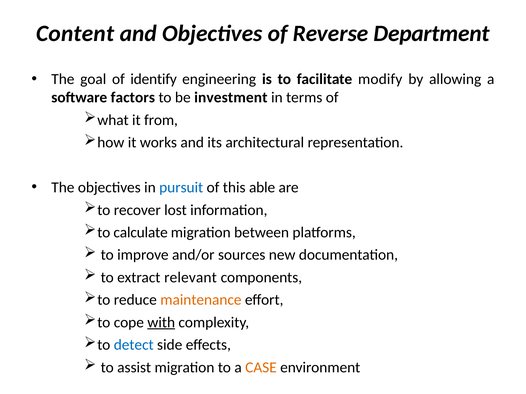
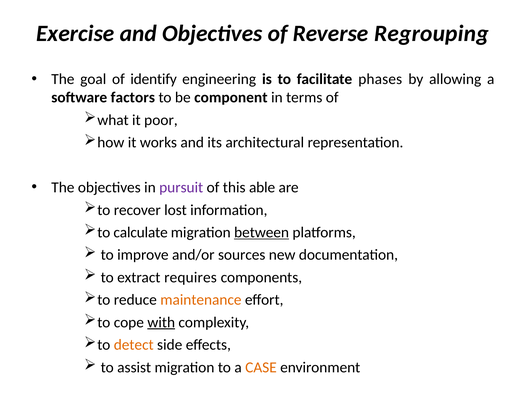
Content: Content -> Exercise (75, 34)
Department: Department -> Regrouping (431, 34)
modify: modify -> phases (380, 79)
investment: investment -> component (231, 98)
from: from -> poor (161, 120)
pursuit colour: blue -> purple (181, 188)
between underline: none -> present (262, 233)
relevant: relevant -> requires (190, 278)
detect colour: blue -> orange (134, 345)
